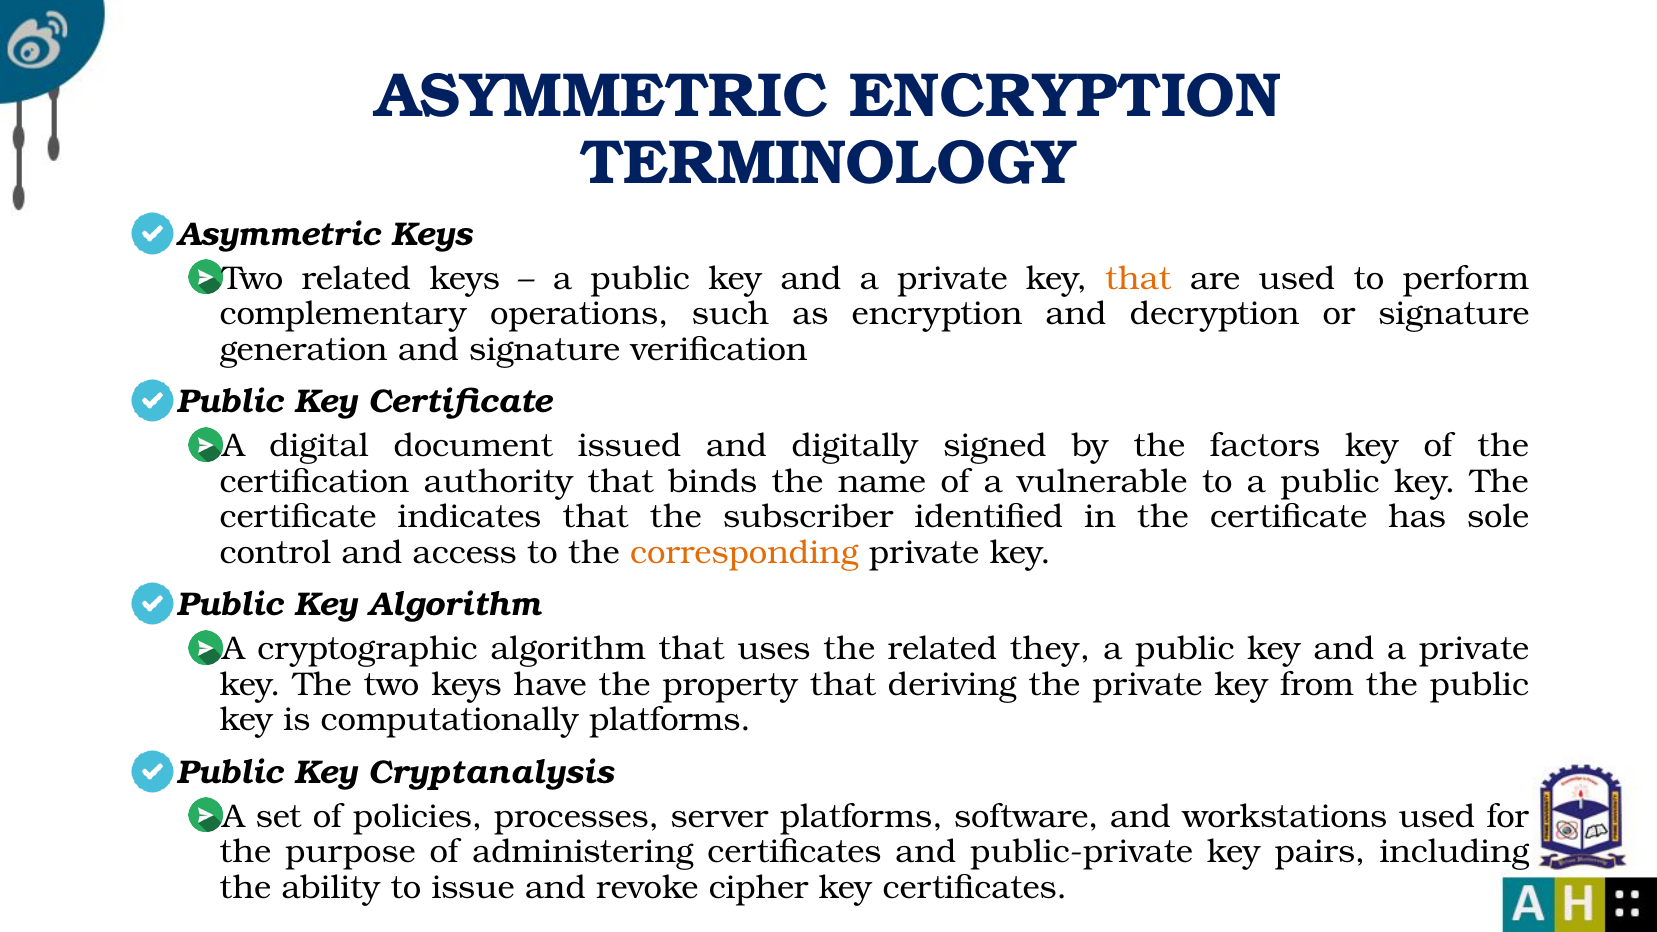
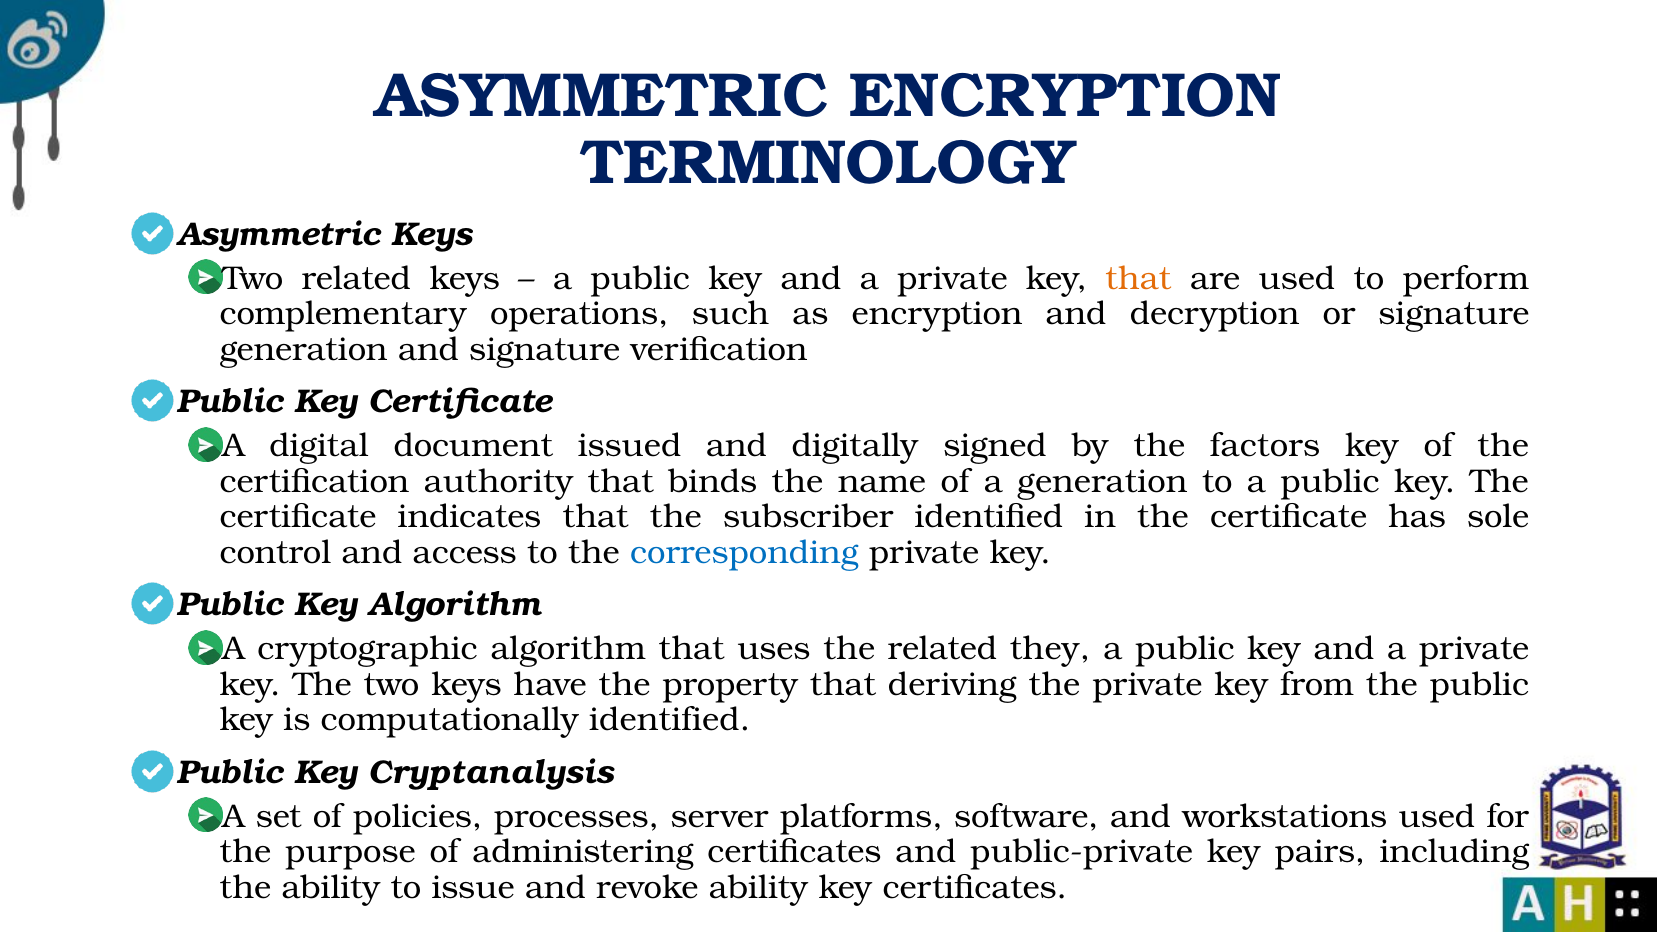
a vulnerable: vulnerable -> generation (1102, 481)
corresponding colour: orange -> blue (744, 552)
computationally platforms: platforms -> identified (670, 720)
revoke cipher: cipher -> ability (758, 887)
